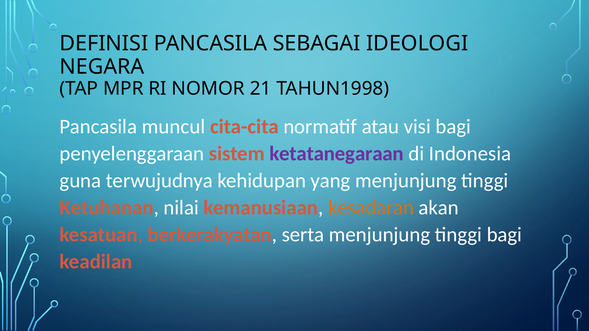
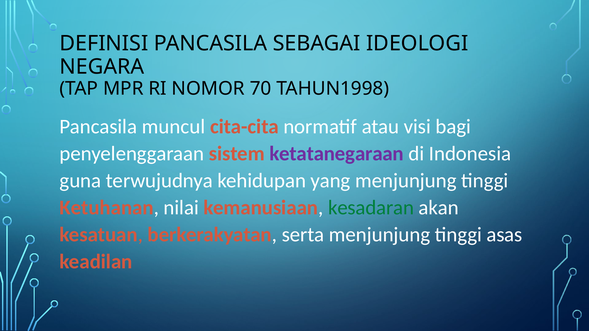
21: 21 -> 70 (261, 89)
kesadaran colour: orange -> green (371, 208)
tinggi bagi: bagi -> asas (504, 235)
